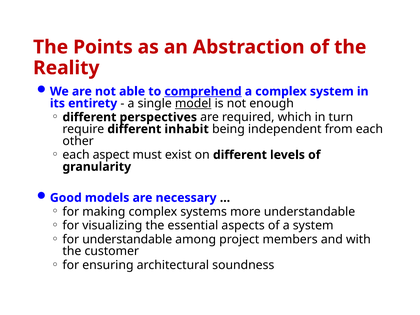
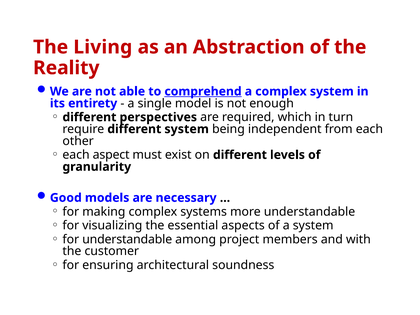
Points: Points -> Living (103, 47)
model underline: present -> none (193, 103)
different inhabit: inhabit -> system (187, 129)
